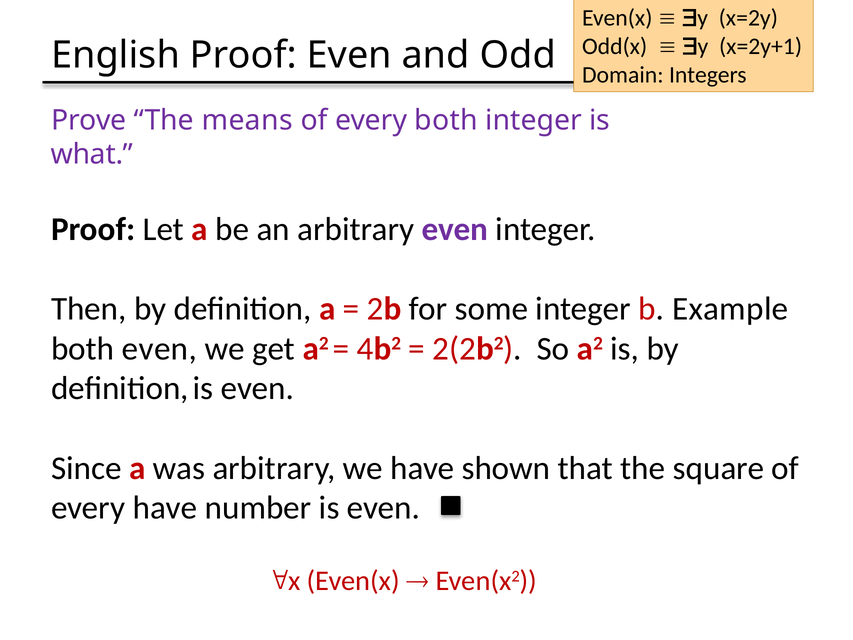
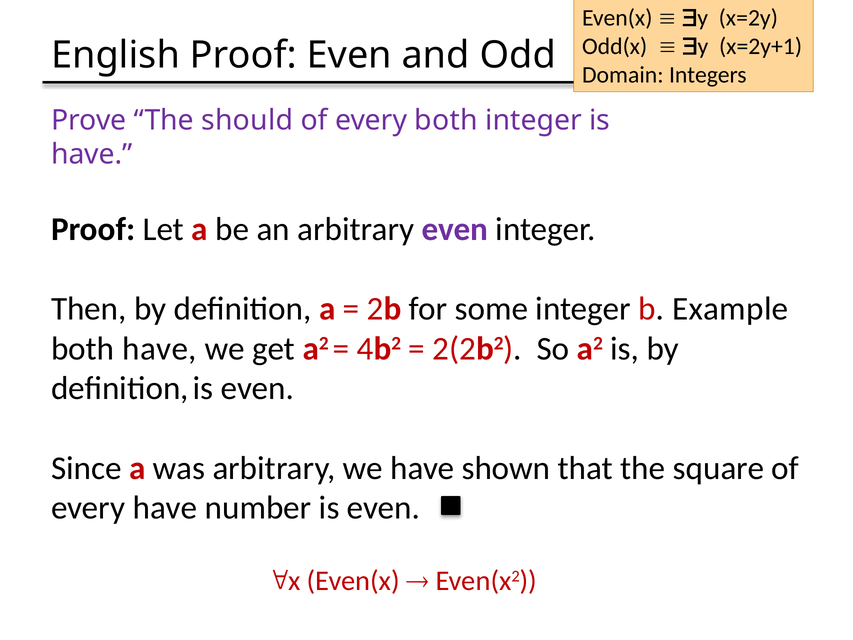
means: means -> should (247, 120)
what: what -> have (92, 154)
both even: even -> have (159, 348)
